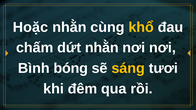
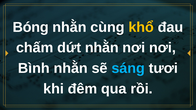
Hoặc: Hoặc -> Bóng (31, 27)
Bình bóng: bóng -> nhằn (71, 68)
sáng colour: yellow -> light blue (128, 68)
